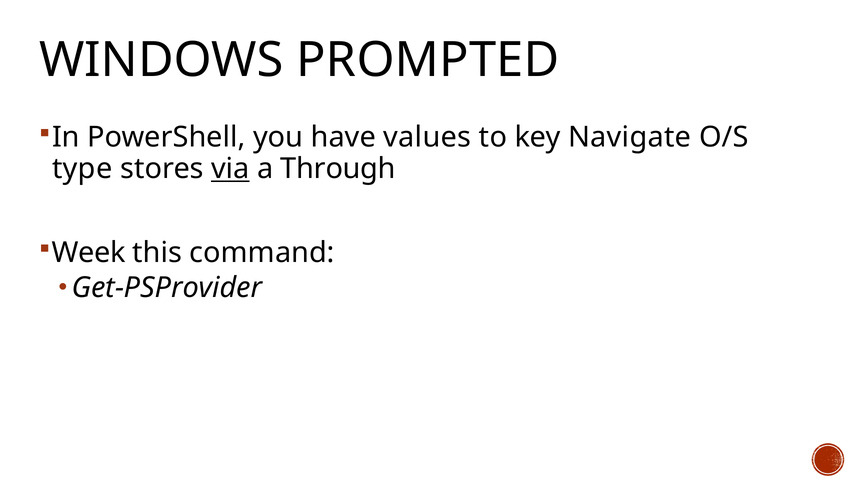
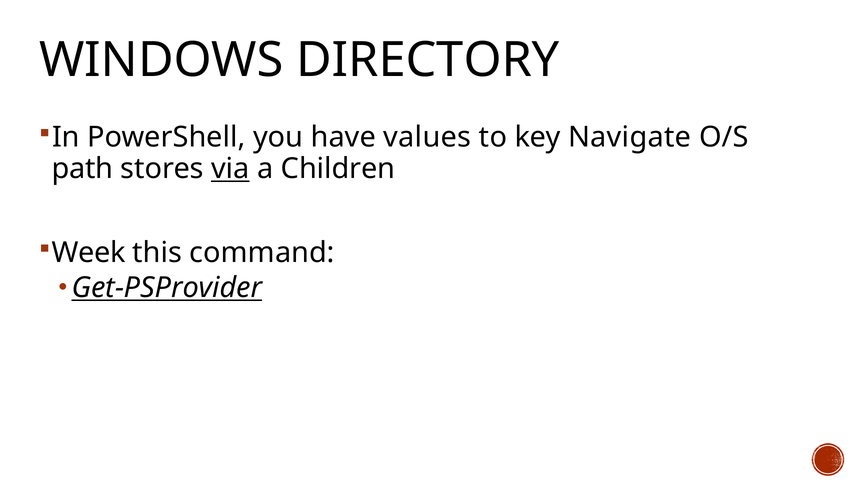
PROMPTED: PROMPTED -> DIRECTORY (428, 60)
type: type -> path (83, 169)
Through: Through -> Children (338, 169)
Get-PSProvider underline: none -> present (167, 288)
